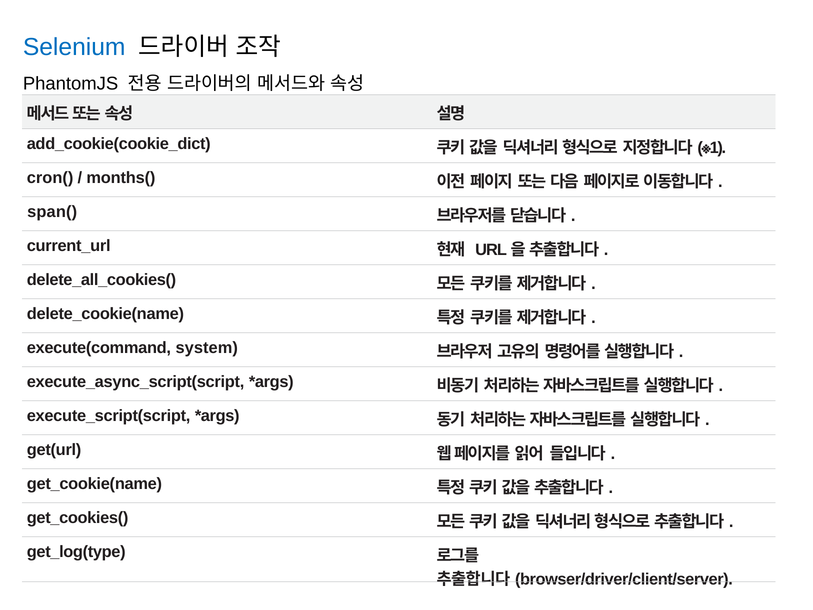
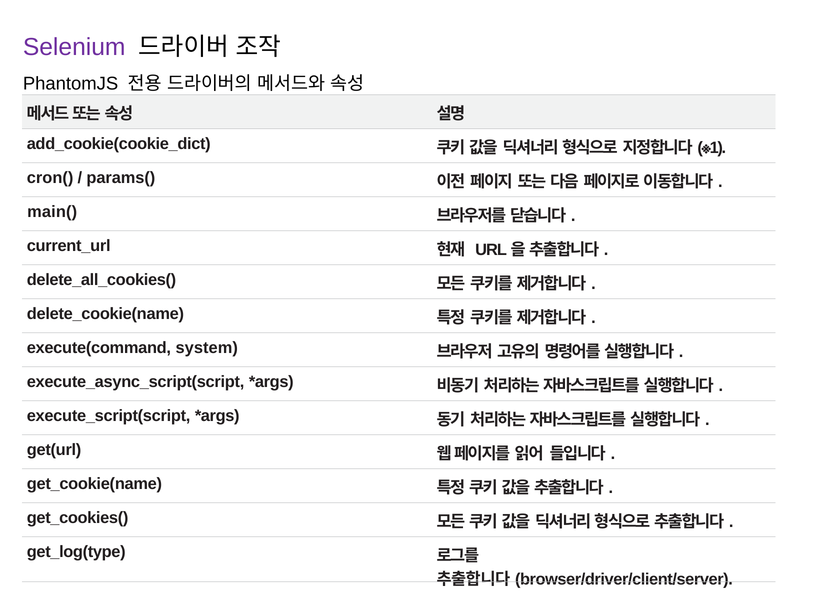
Selenium colour: blue -> purple (74, 47)
months(: months( -> params( (121, 178)
span(: span( -> main( (52, 212)
